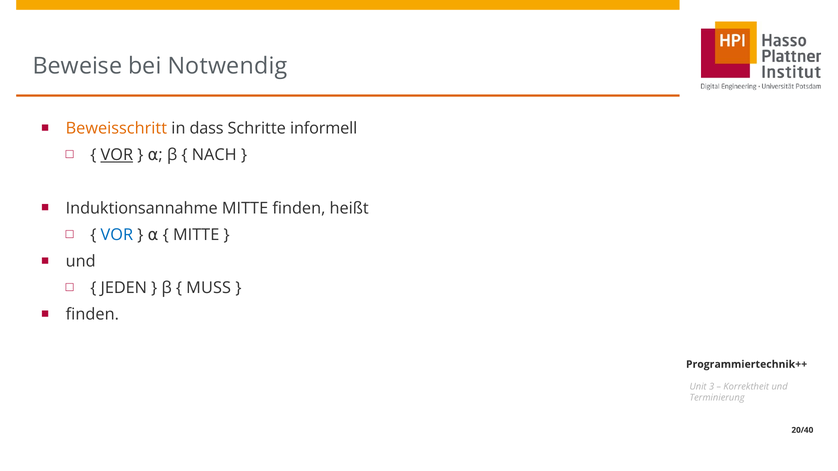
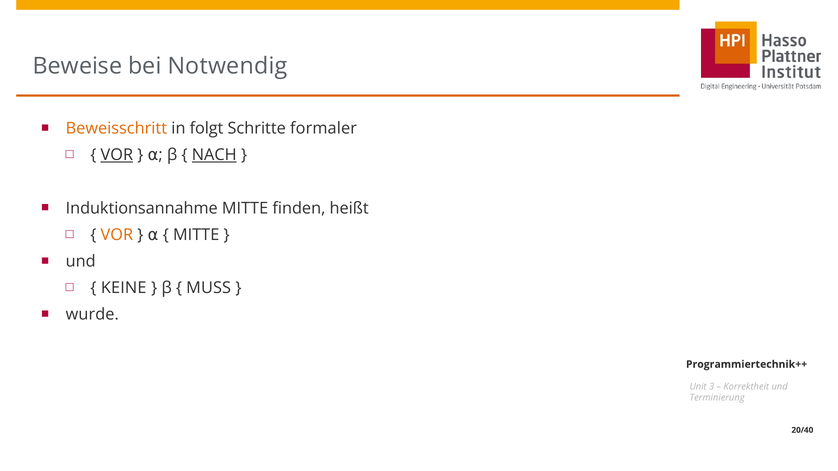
dass: dass -> folgt (207, 129)
informell: informell -> formaler (324, 129)
NACH underline: none -> present (214, 155)
VOR colour: blue -> orange (117, 235)
JEDEN: JEDEN -> KEINE (124, 288)
finden: finden -> wurde (92, 315)
